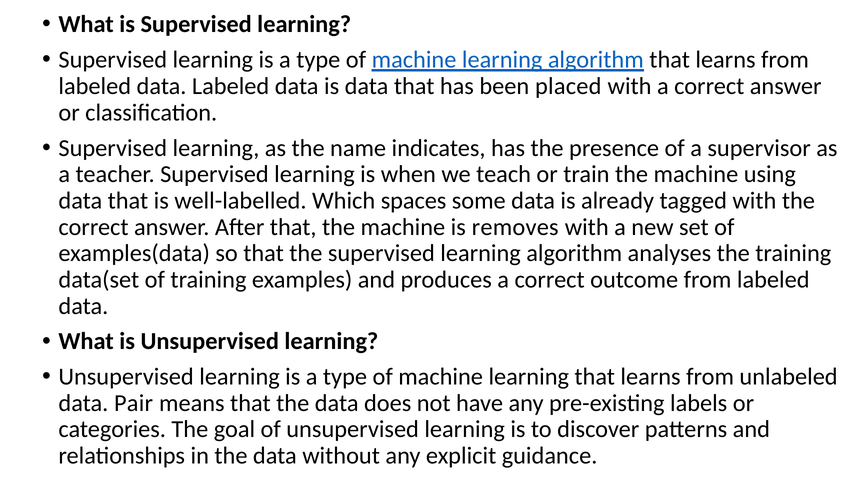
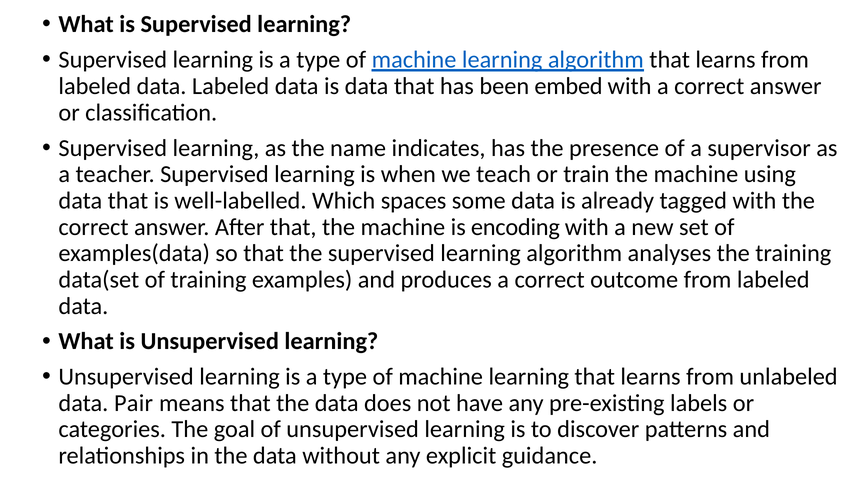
placed: placed -> embed (569, 86)
removes: removes -> encoding (515, 227)
